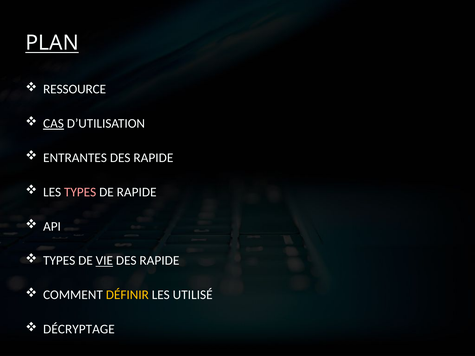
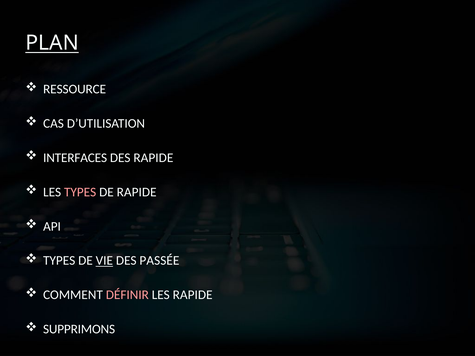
CAS underline: present -> none (54, 124)
ENTRANTES: ENTRANTES -> INTERFACES (75, 158)
RAPIDE: RAPIDE -> PASSÉE (159, 261)
DÉFINIR colour: yellow -> pink (127, 295)
LES UTILISÉ: UTILISÉ -> RAPIDE (193, 295)
DÉCRYPTAGE: DÉCRYPTAGE -> SUPPRIMONS (79, 329)
